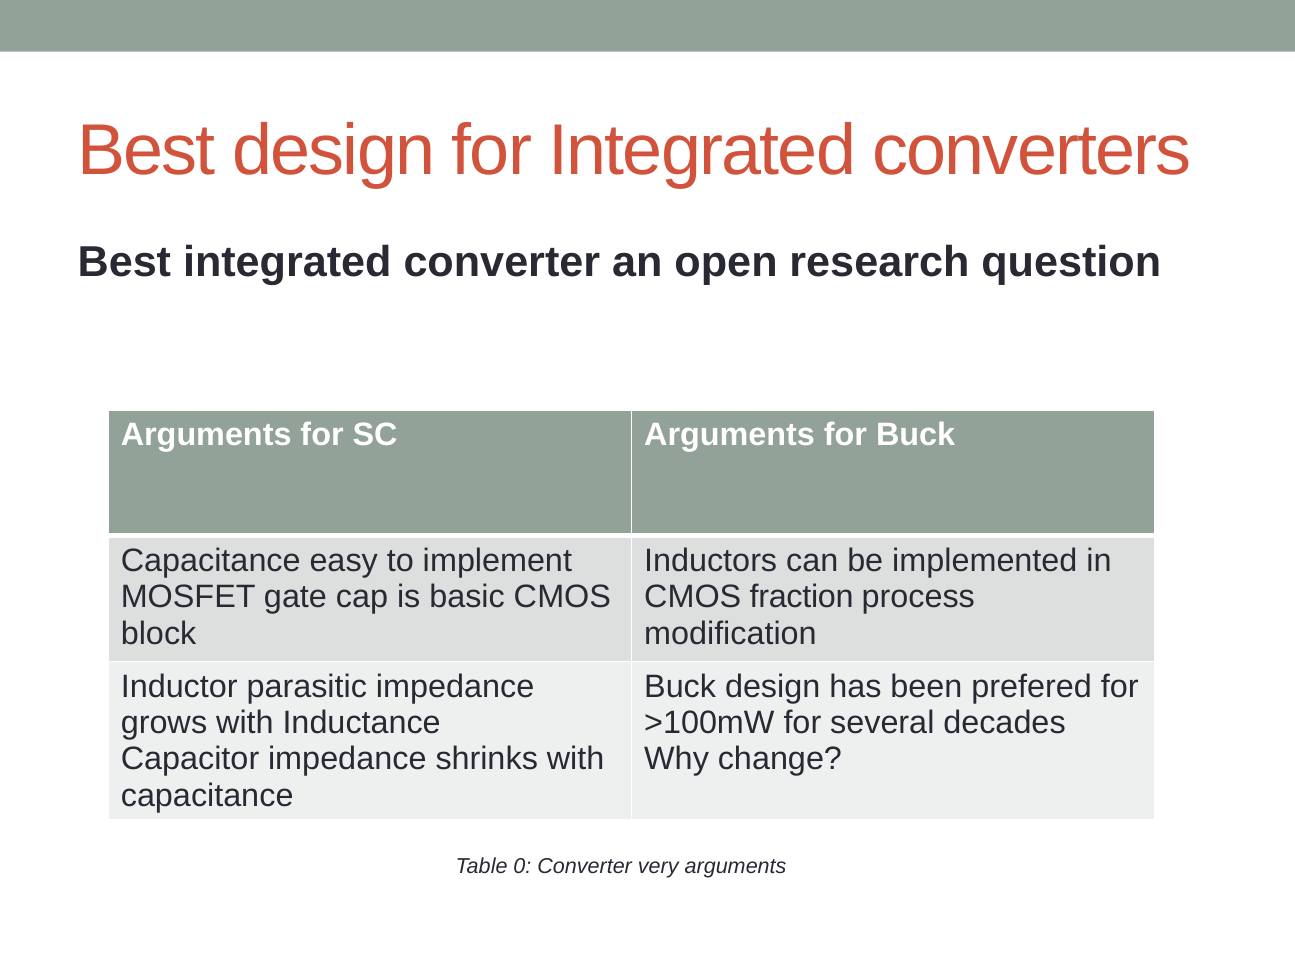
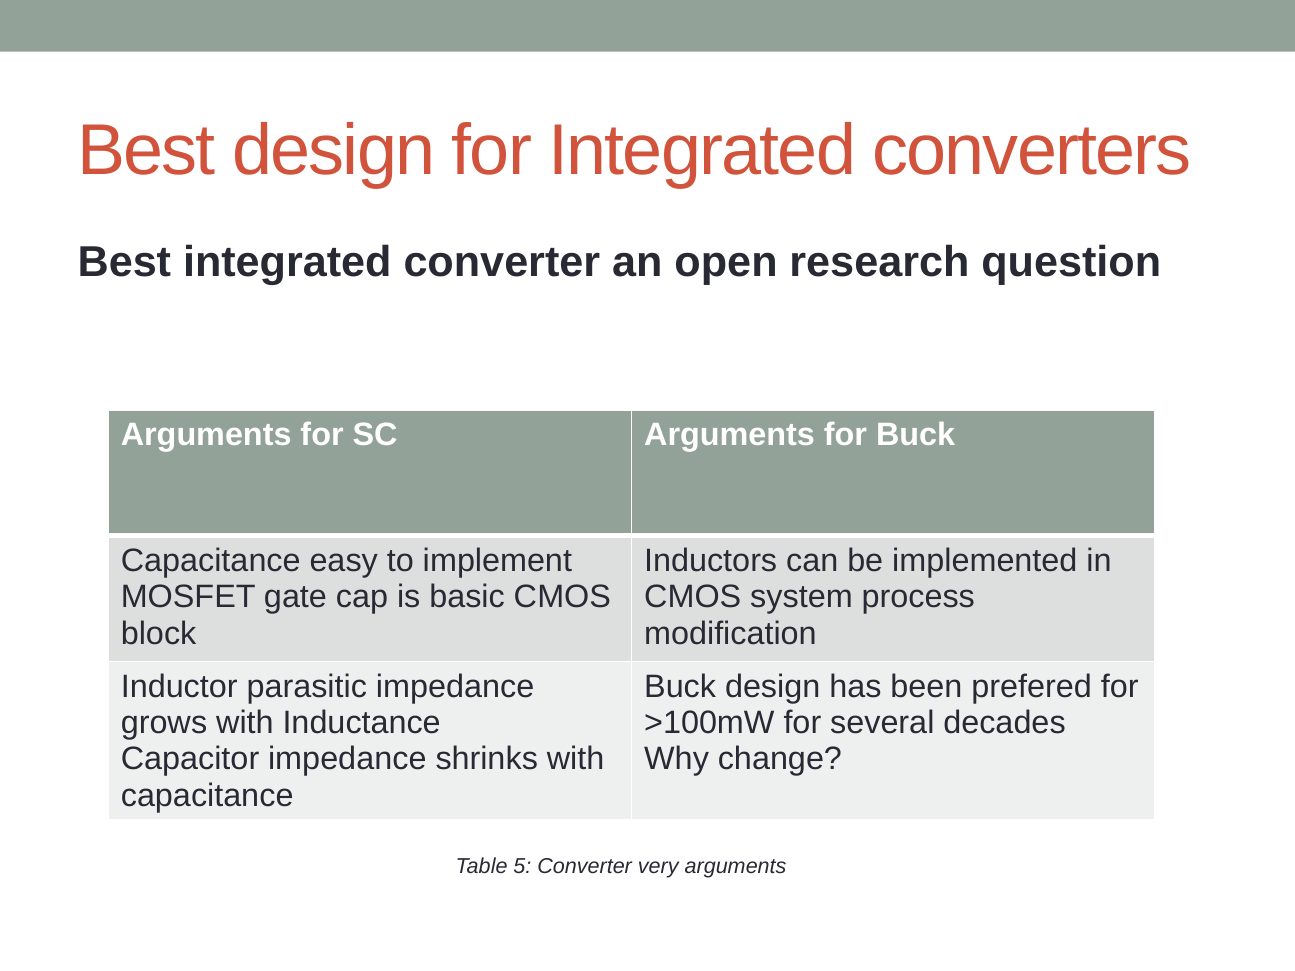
fraction: fraction -> system (801, 597)
0: 0 -> 5 (522, 866)
